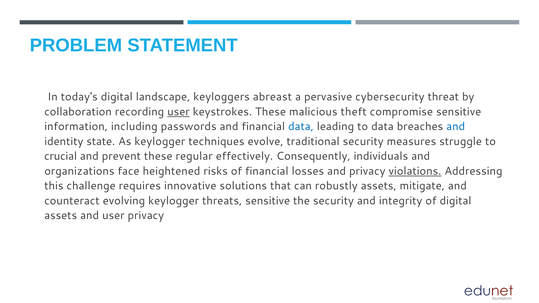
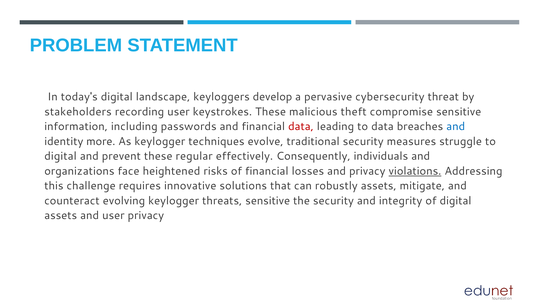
abreast: abreast -> develop (273, 97)
collaboration: collaboration -> stakeholders (78, 112)
user underline: present -> none (178, 112)
data colour: blue -> red (301, 127)
state: state -> more (101, 142)
crucial: crucial -> digital (61, 156)
